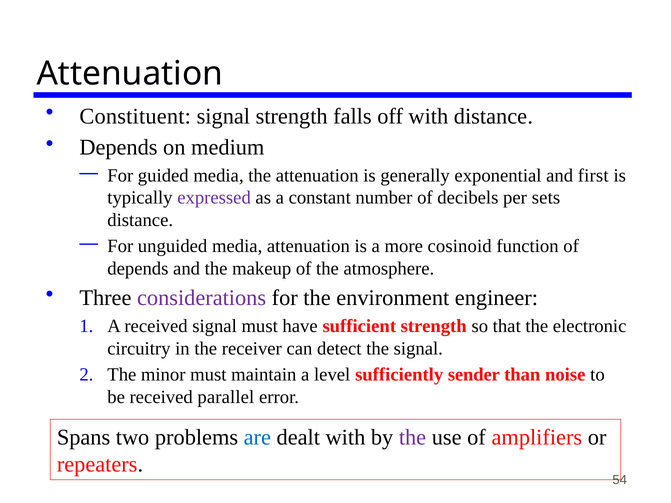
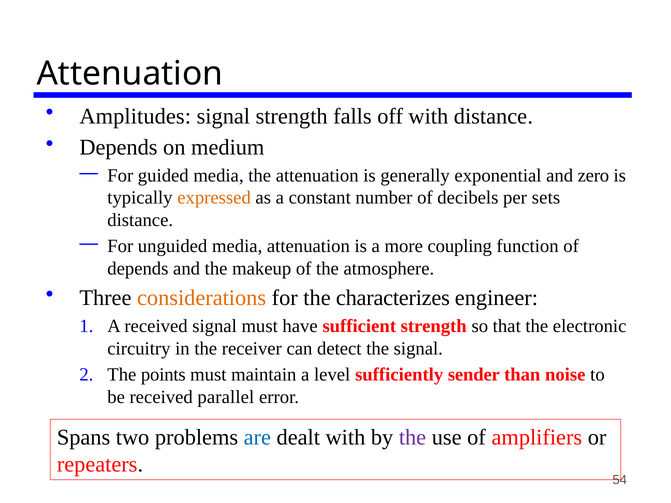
Constituent: Constituent -> Amplitudes (135, 116)
first: first -> zero (593, 176)
expressed colour: purple -> orange (214, 198)
cosinoid: cosinoid -> coupling (460, 246)
considerations colour: purple -> orange (202, 298)
environment: environment -> characterizes (393, 298)
minor: minor -> points (163, 375)
